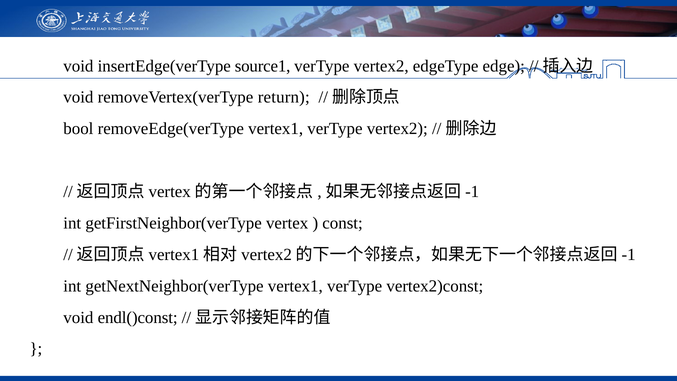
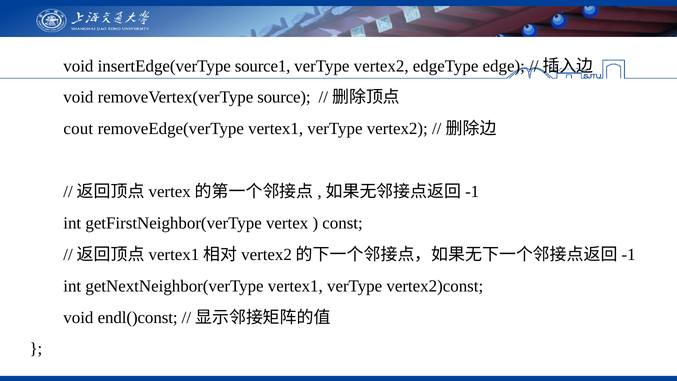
return: return -> source (284, 97)
bool: bool -> cout (78, 129)
